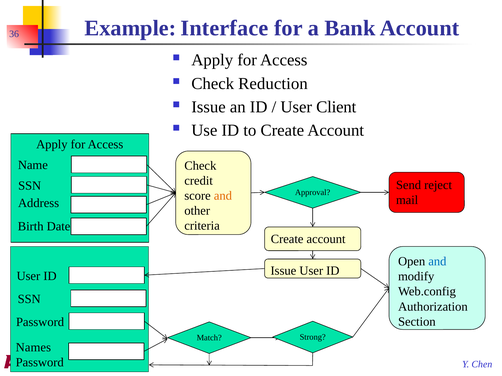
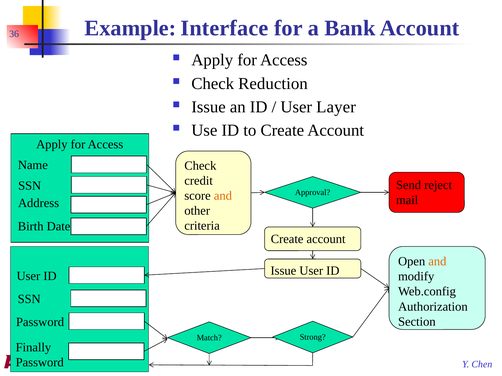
Client: Client -> Layer (336, 107)
and colour: blue -> orange (437, 262)
Names: Names -> Finally (33, 348)
